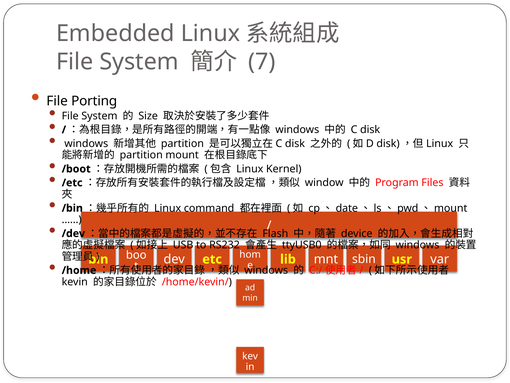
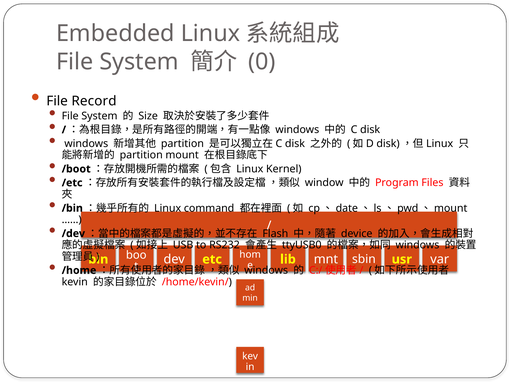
7: 7 -> 0 (262, 62)
Porting: Porting -> Record (94, 101)
